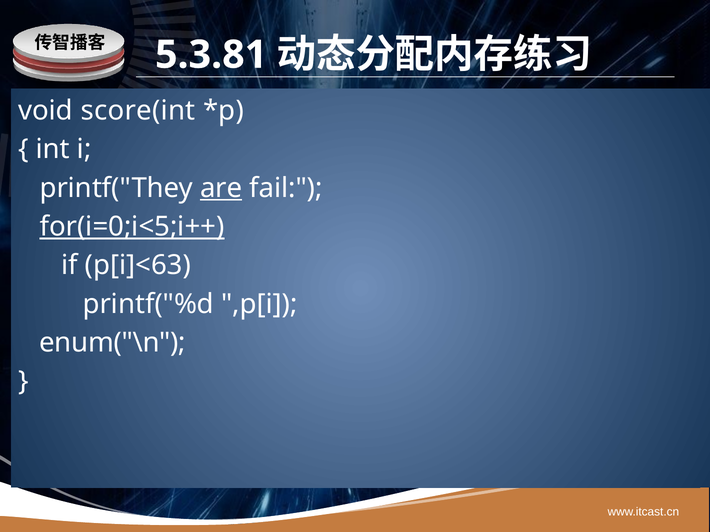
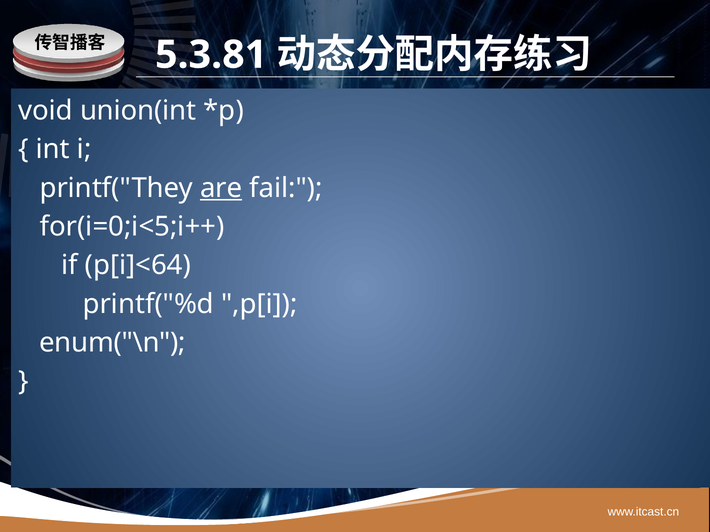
score(int: score(int -> union(int (138, 111)
for(i=0;i<5;i++ underline: present -> none (132, 227)
p[i]<63: p[i]<63 -> p[i]<64 (138, 266)
